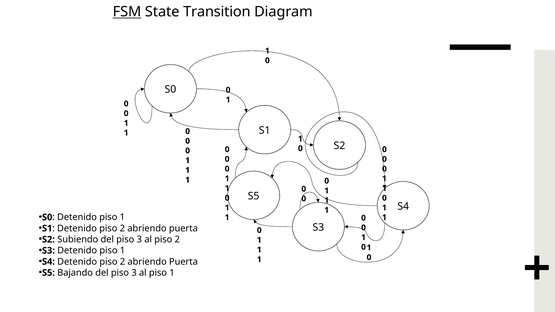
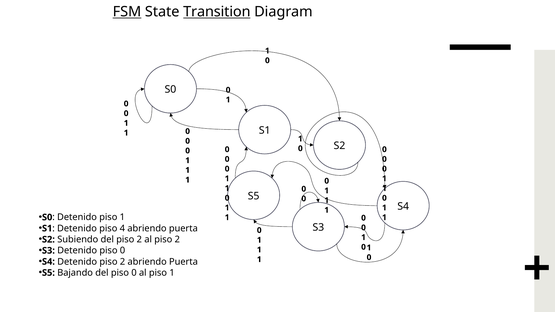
Transition underline: none -> present (217, 12)
S1 Detenido piso 2: 2 -> 4 (122, 229)
Subiendo del piso 3: 3 -> 2 (139, 240)
S3 Detenido piso 1: 1 -> 0 (123, 251)
Bajando del piso 3: 3 -> 0 (134, 273)
